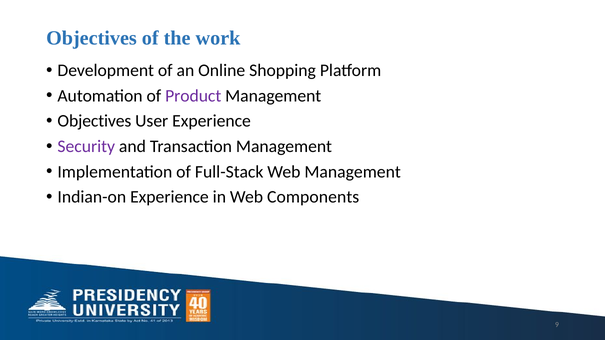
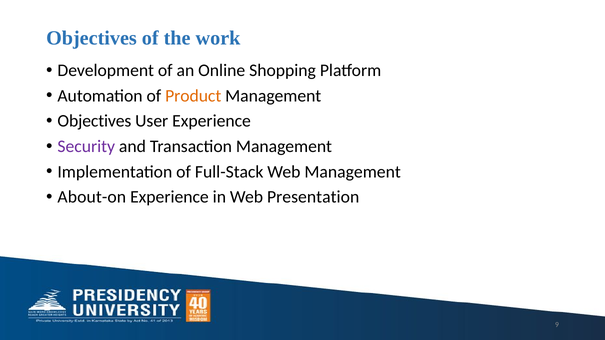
Product colour: purple -> orange (193, 96)
Indian-on: Indian-on -> About-on (92, 197)
Components: Components -> Presentation (313, 197)
